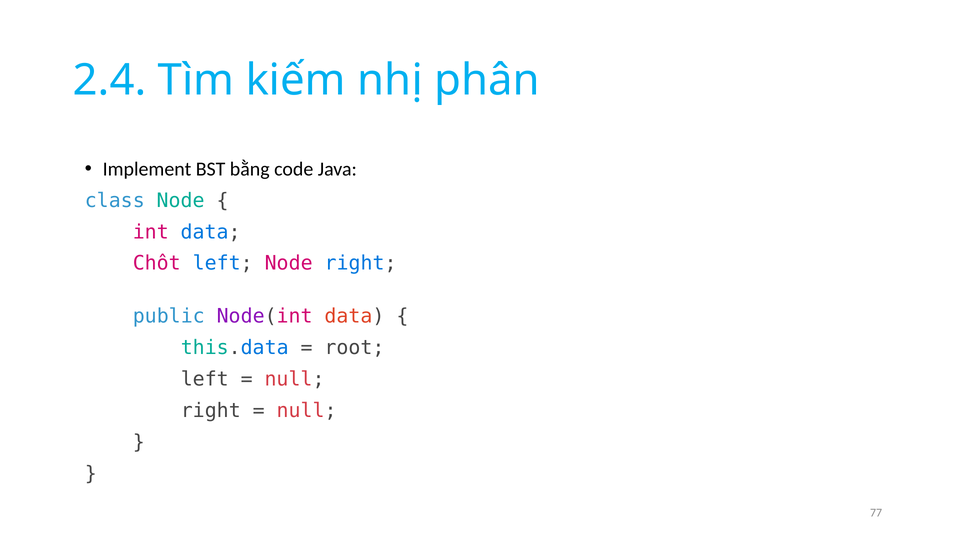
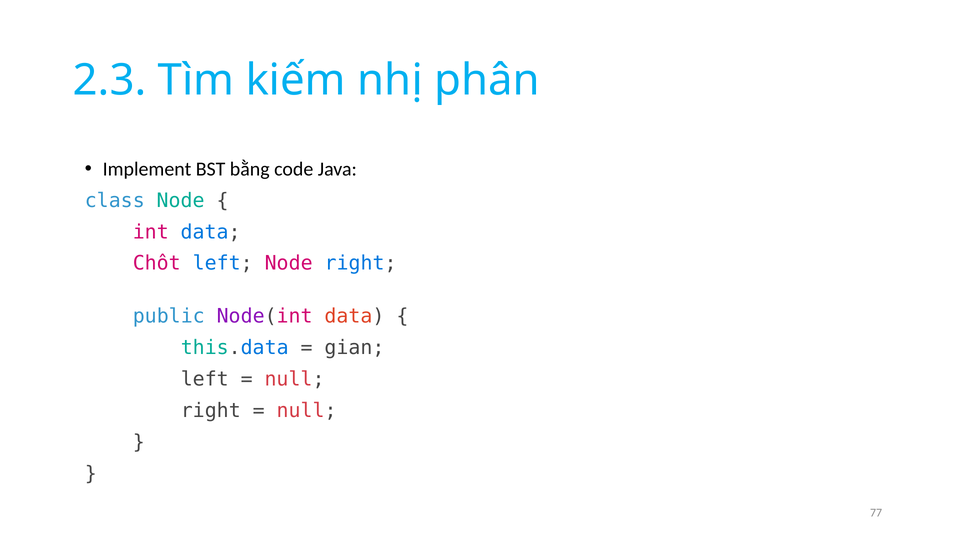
2.4: 2.4 -> 2.3 (110, 80)
root: root -> gian (354, 348)
